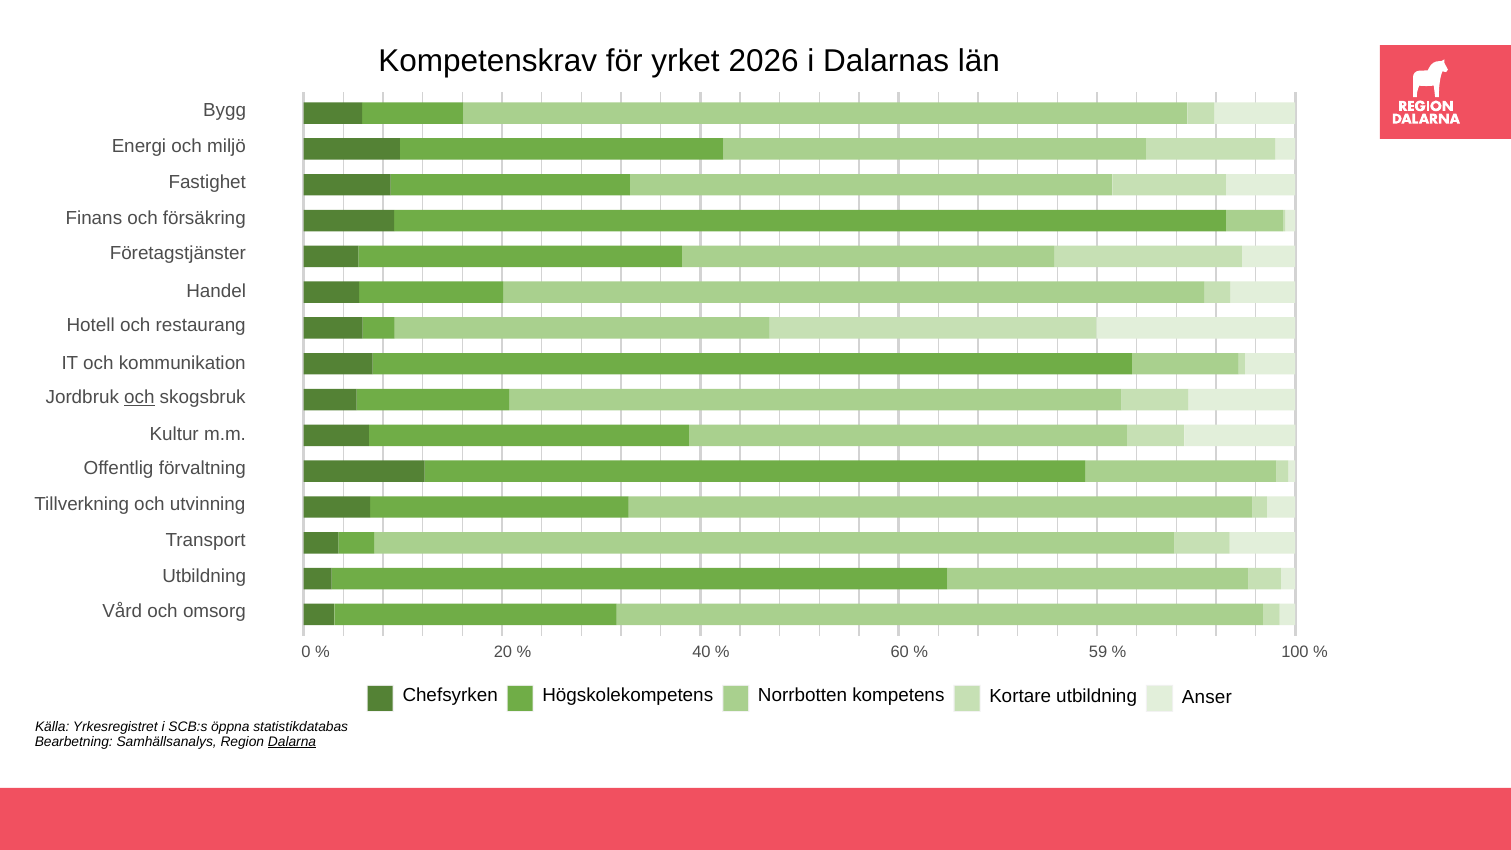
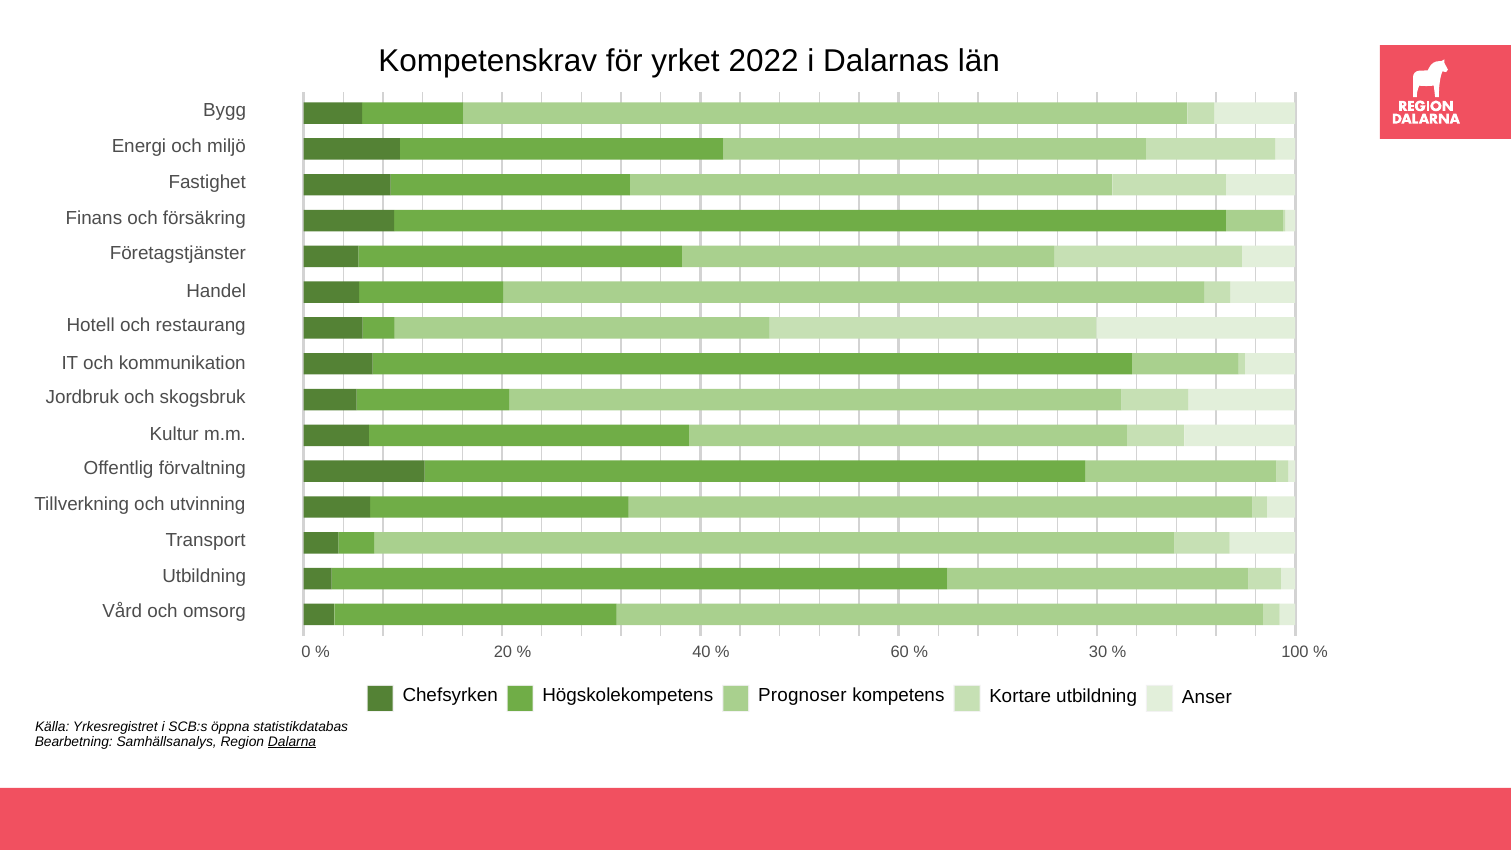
2026: 2026 -> 2022 (764, 61)
och underline: present -> none (139, 397)
59: 59 -> 30 (1098, 652)
Norrbotten: Norrbotten -> Prognoser (802, 696)
